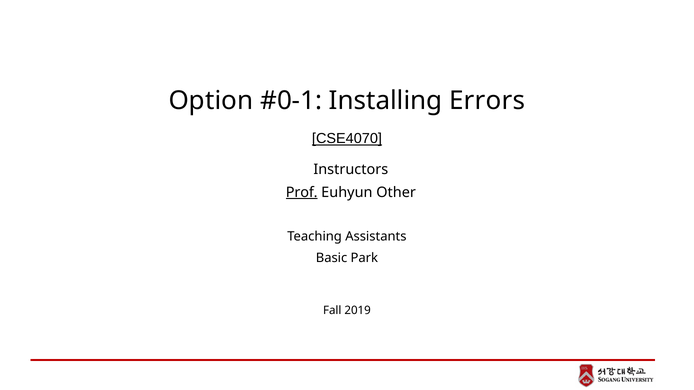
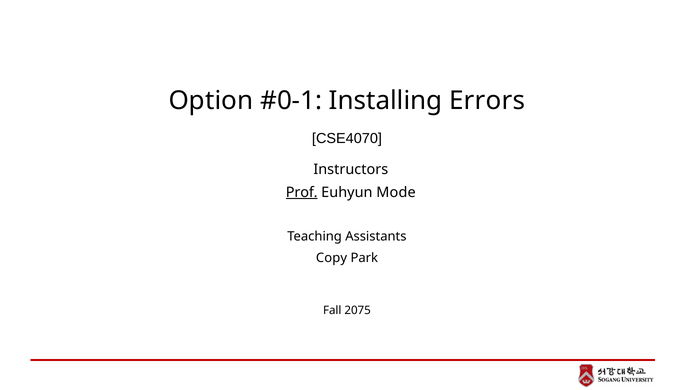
CSE4070 underline: present -> none (347, 139)
Other: Other -> Mode (396, 193)
Basic: Basic -> Copy (331, 258)
2019: 2019 -> 2075 (358, 311)
